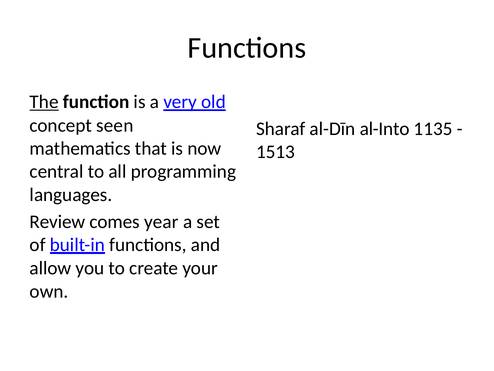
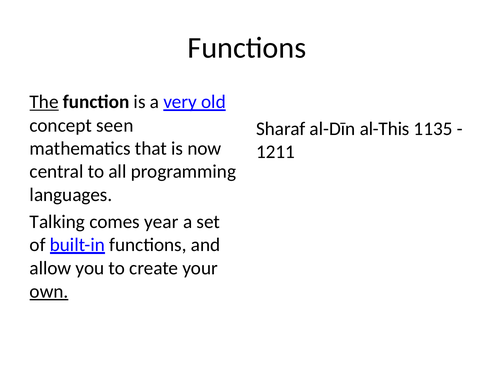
al-Into: al-Into -> al-This (385, 129)
1513: 1513 -> 1211 (276, 152)
Review: Review -> Talking (57, 221)
own underline: none -> present (49, 291)
